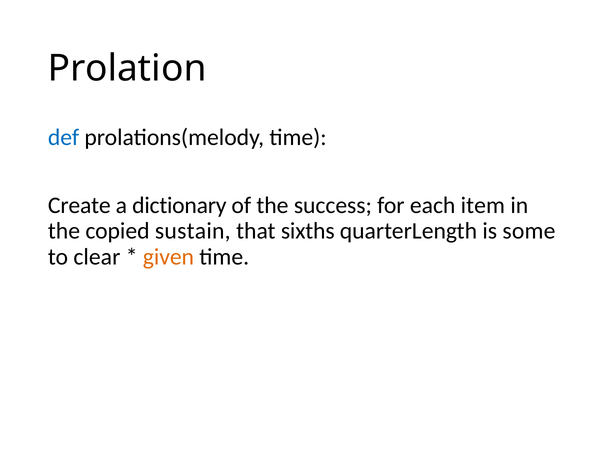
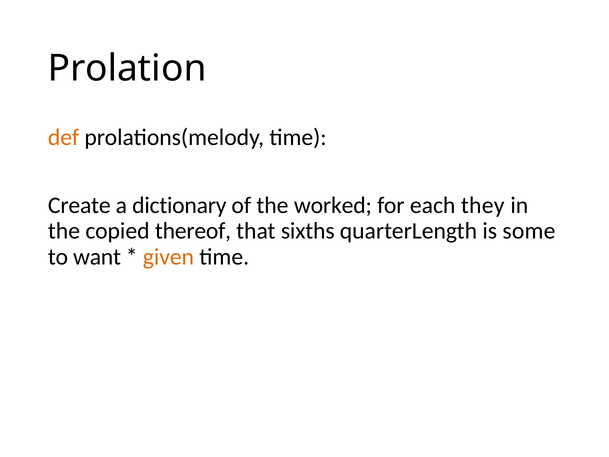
def colour: blue -> orange (64, 137)
success: success -> worked (333, 205)
item: item -> they (483, 205)
sustain: sustain -> thereof (193, 231)
clear: clear -> want (97, 257)
